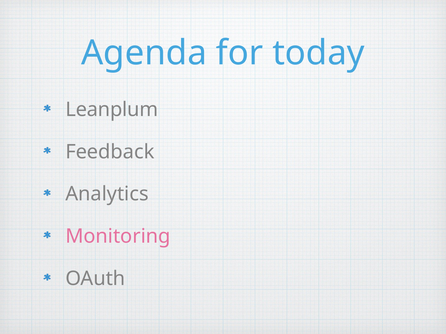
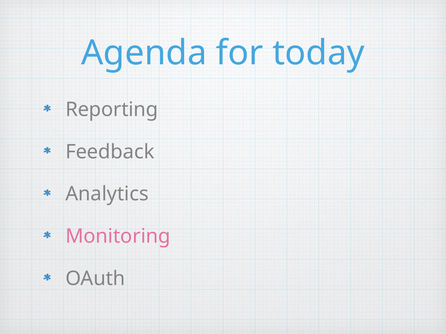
Leanplum: Leanplum -> Reporting (112, 110)
